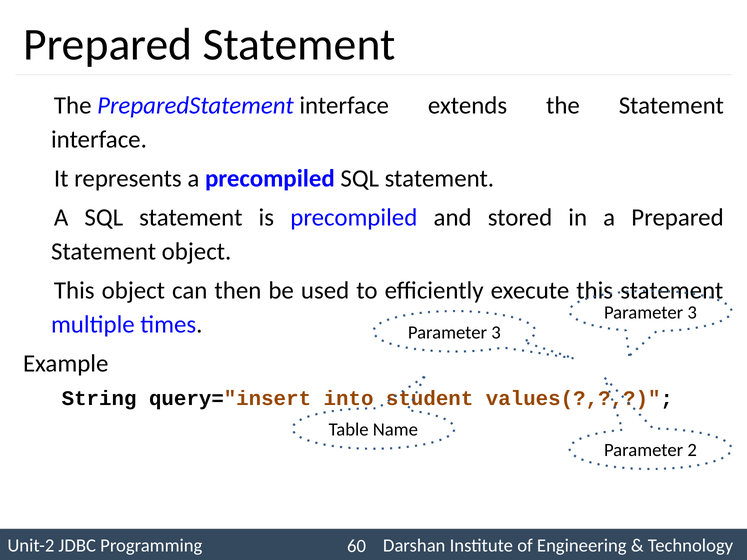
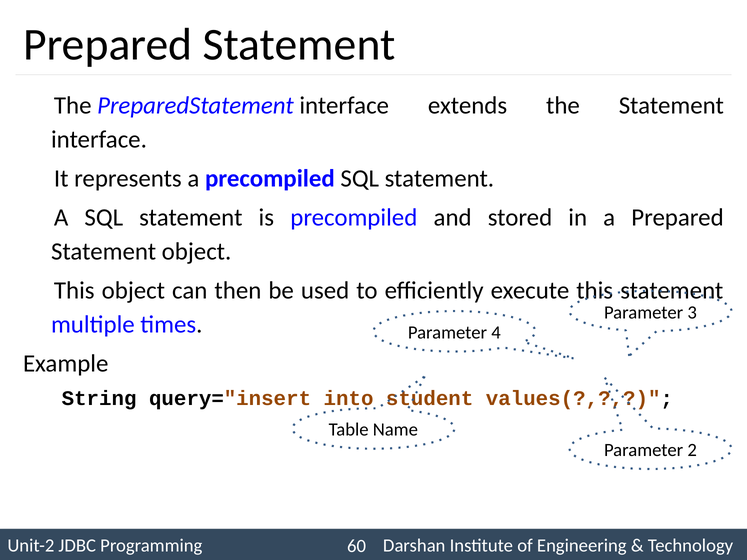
3: 3 -> 4 (496, 333)
